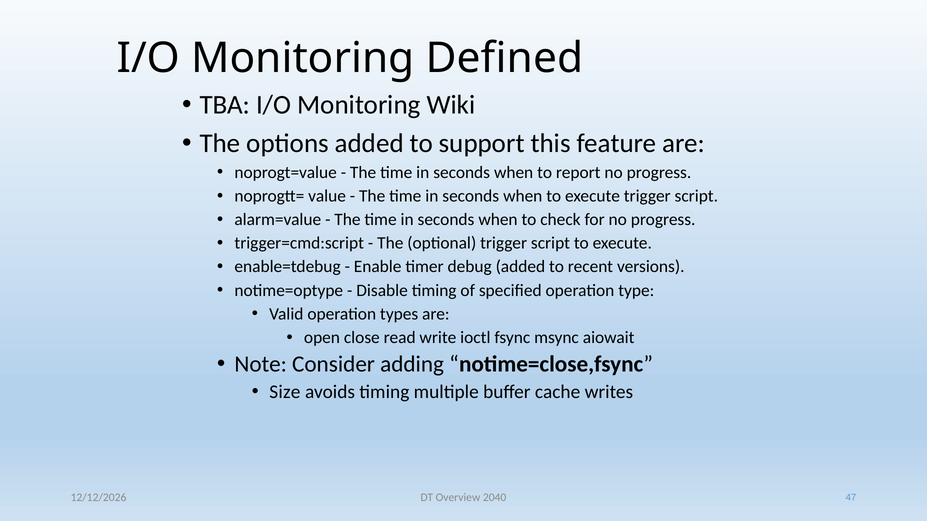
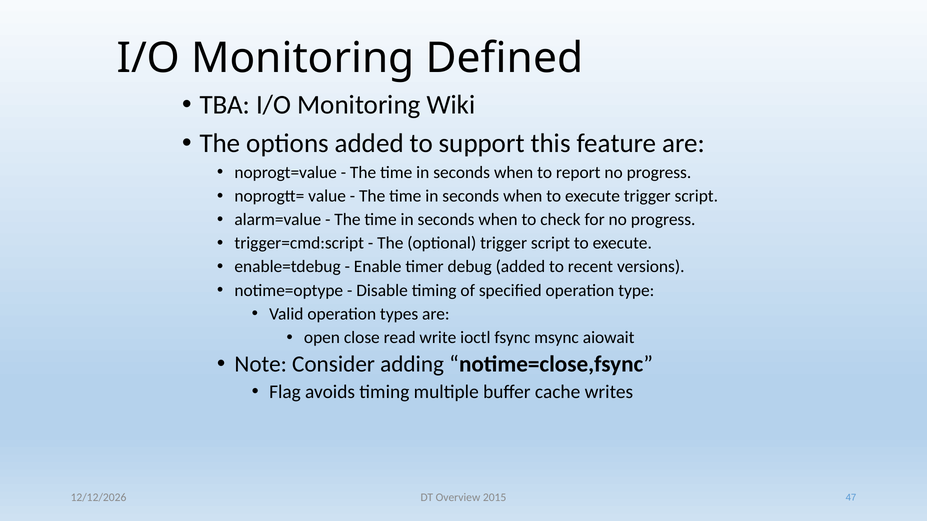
Size: Size -> Flag (285, 392)
2040: 2040 -> 2015 (495, 498)
